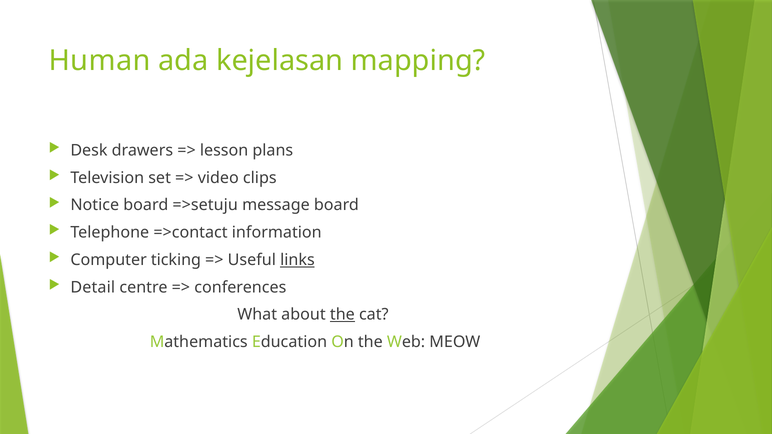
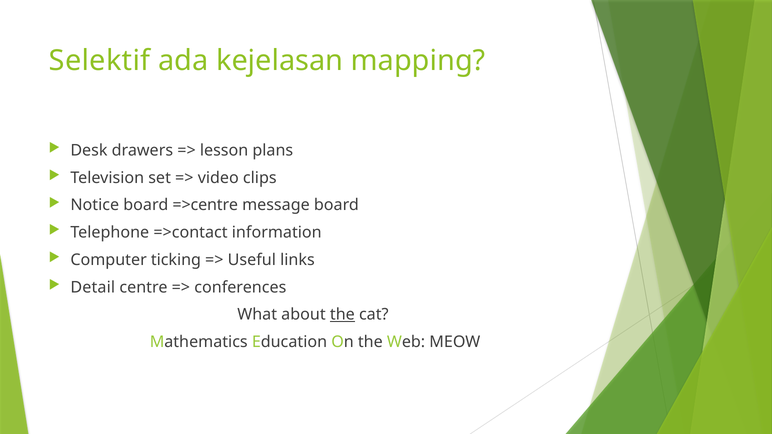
Human: Human -> Selektif (100, 61)
=>setuju: =>setuju -> =>centre (205, 205)
links underline: present -> none (297, 260)
